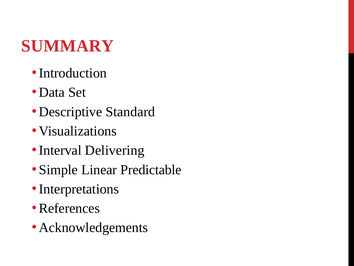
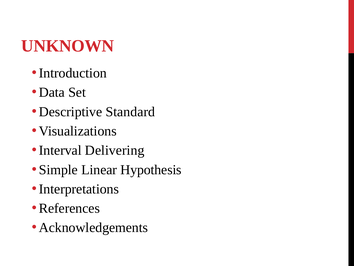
SUMMARY: SUMMARY -> UNKNOWN (68, 46)
Predictable: Predictable -> Hypothesis (151, 169)
